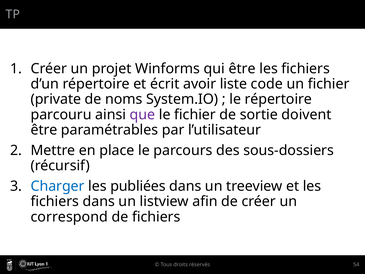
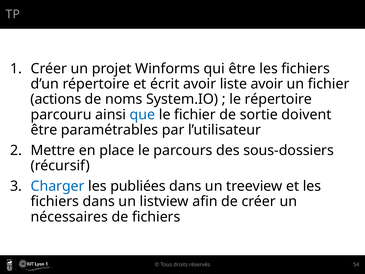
liste code: code -> avoir (267, 84)
private: private -> actions (56, 99)
que colour: purple -> blue (142, 115)
correspond: correspond -> nécessaires (69, 217)
